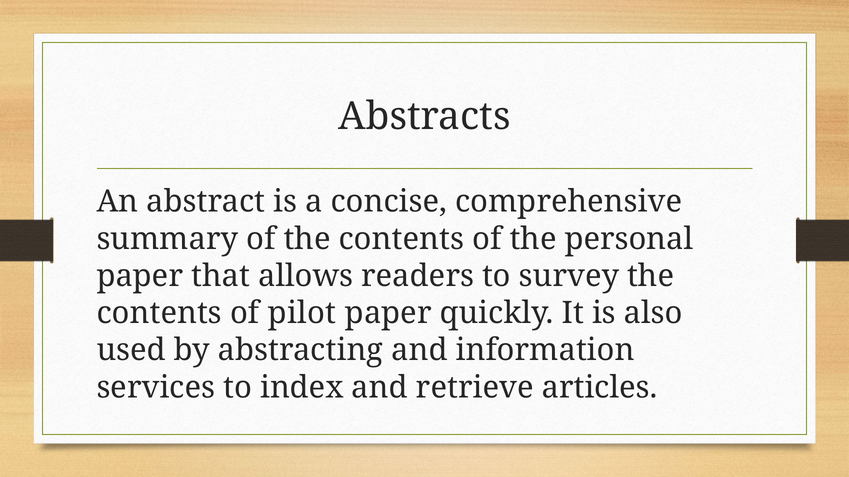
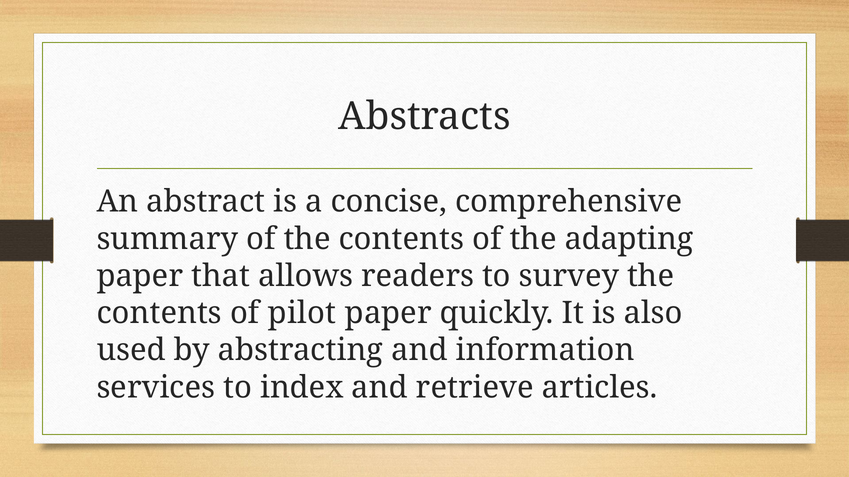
personal: personal -> adapting (629, 239)
